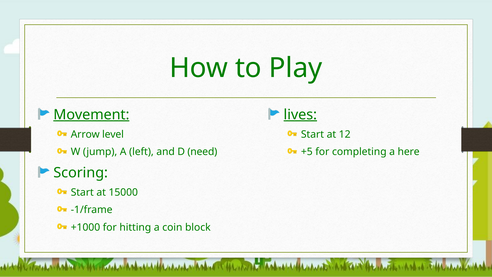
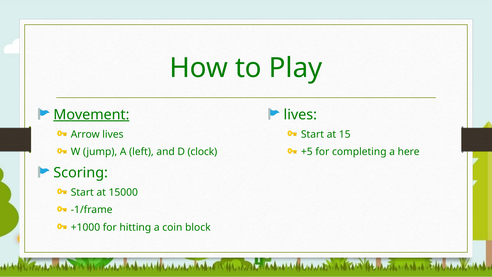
lives underline: present -> none (300, 115)
Arrow level: level -> lives (113, 134)
12: 12 -> 15 (345, 134)
need: need -> clock (202, 152)
